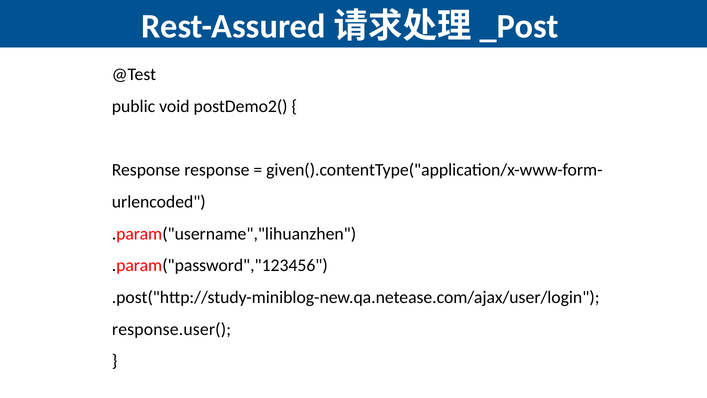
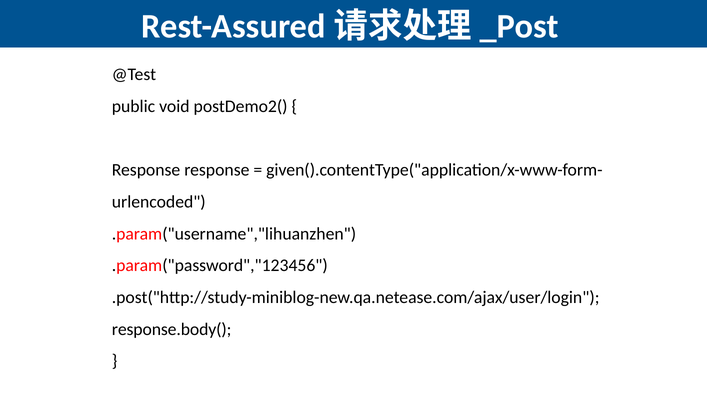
response.user(: response.user( -> response.body( (172, 329)
